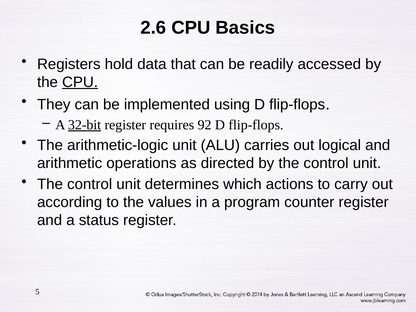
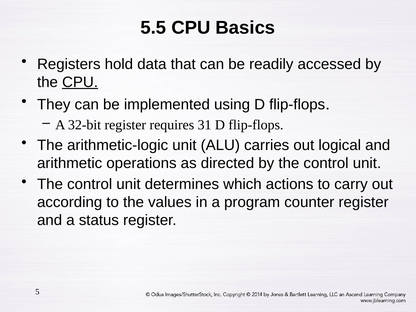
2.6: 2.6 -> 5.5 (153, 28)
32-bit underline: present -> none (85, 125)
92: 92 -> 31 (205, 125)
